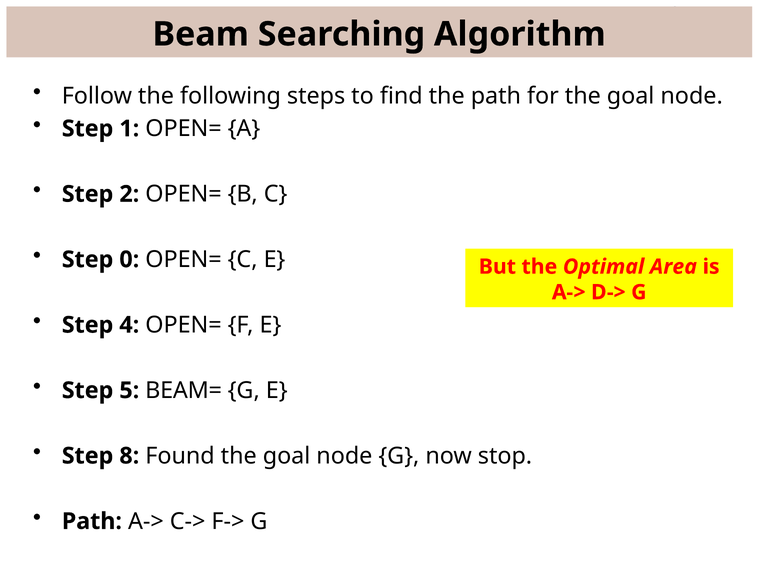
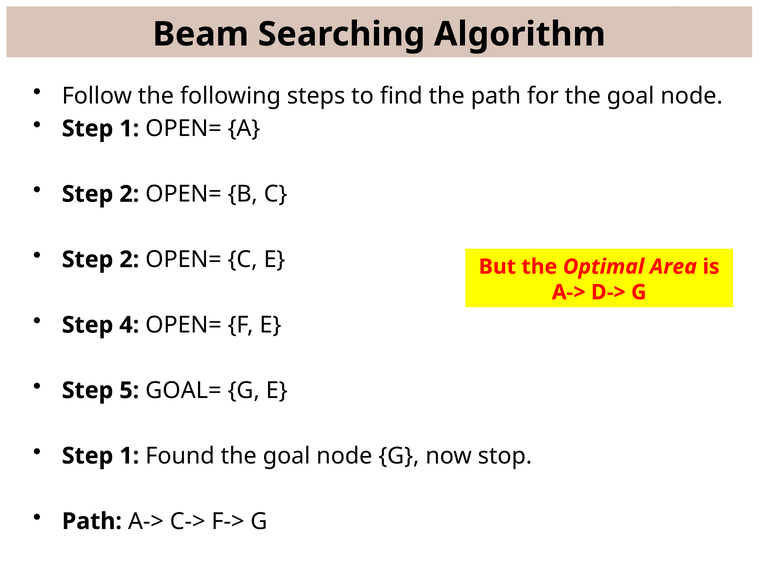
0: 0 -> 2 (129, 259)
BEAM=: BEAM= -> GOAL= (183, 390)
8: 8 -> 1 (129, 456)
